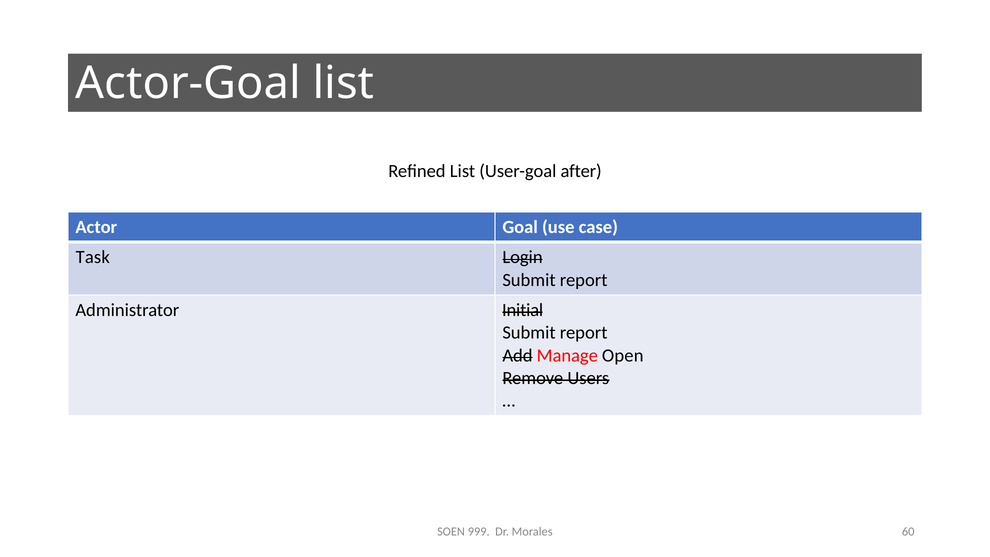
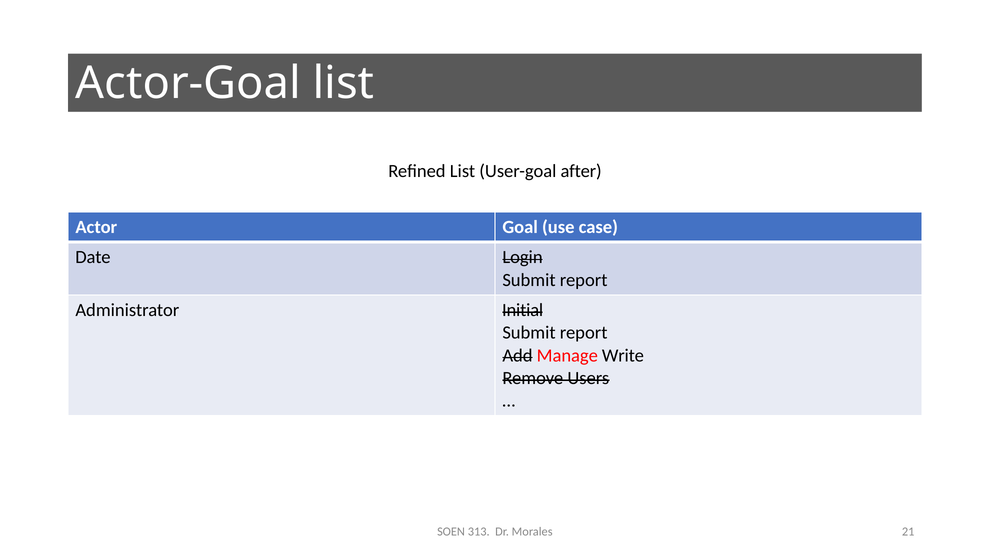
Task: Task -> Date (93, 257)
Open: Open -> Write (623, 355)
999: 999 -> 313 (479, 532)
60: 60 -> 21 (908, 532)
